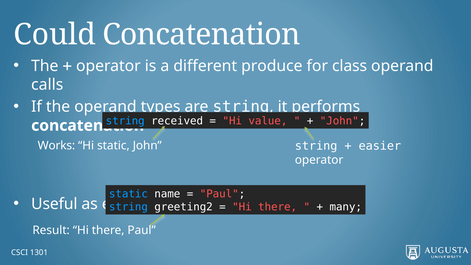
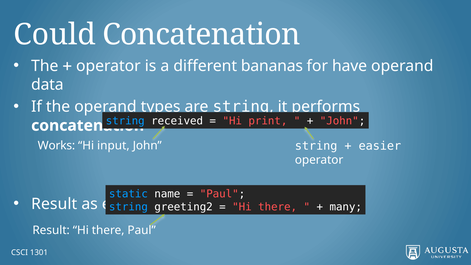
produce: produce -> bananas (272, 66)
class: class -> have (350, 66)
calls: calls -> data (47, 85)
value: value -> print (268, 121)
Hi static: static -> input (113, 145)
Useful: Useful -> Result (54, 204)
